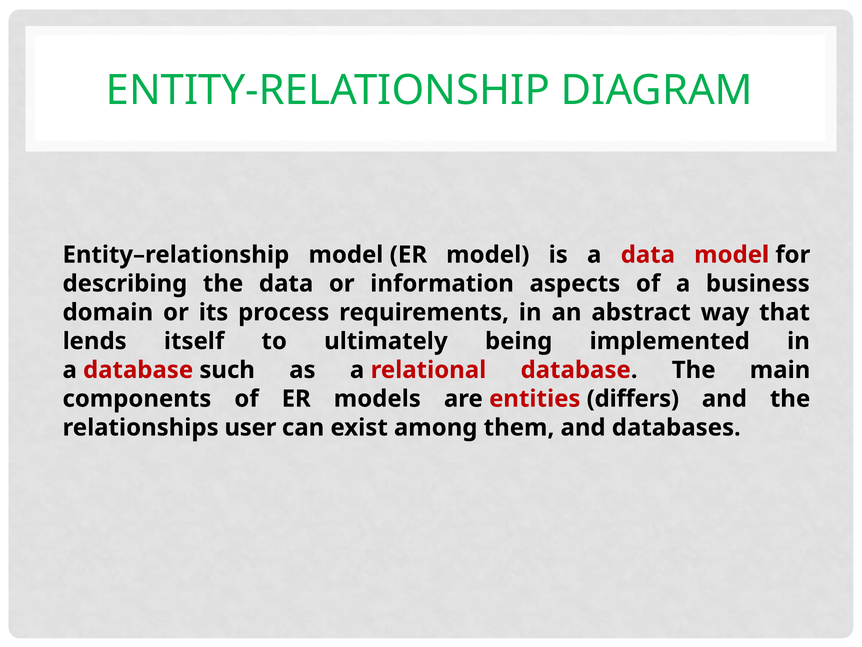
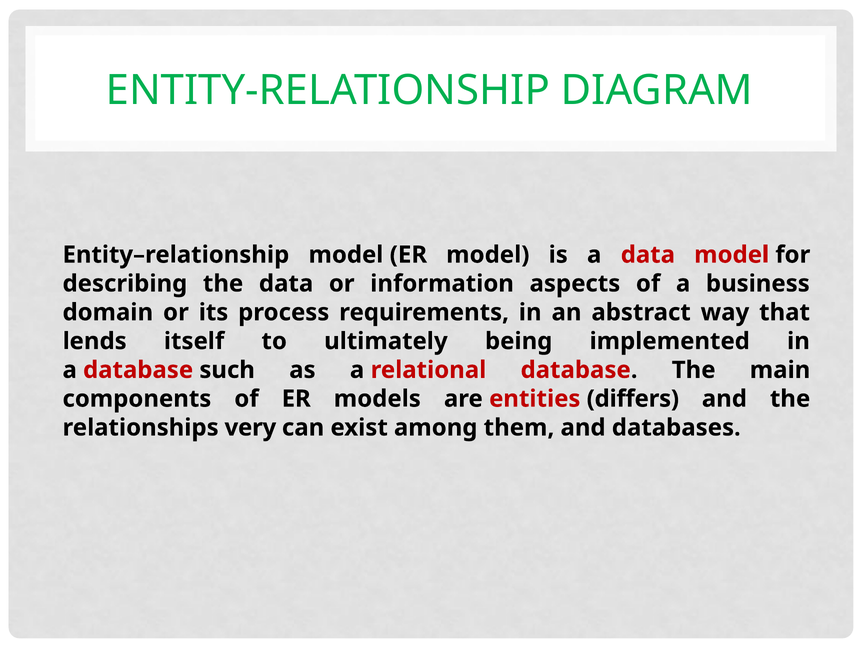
user: user -> very (250, 427)
